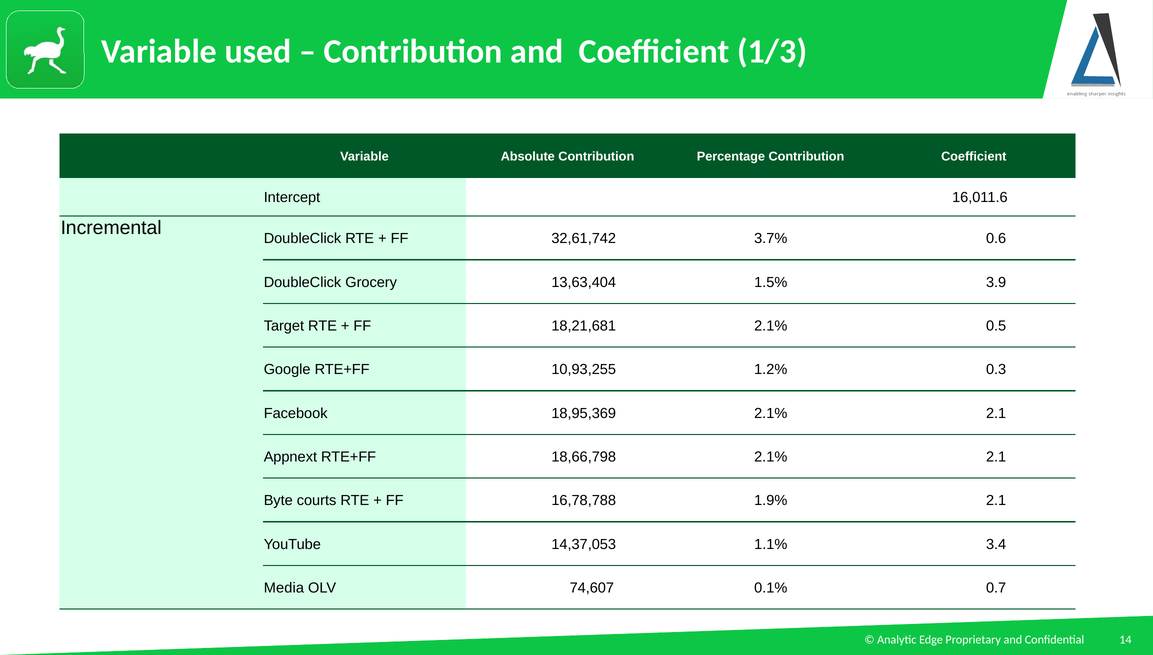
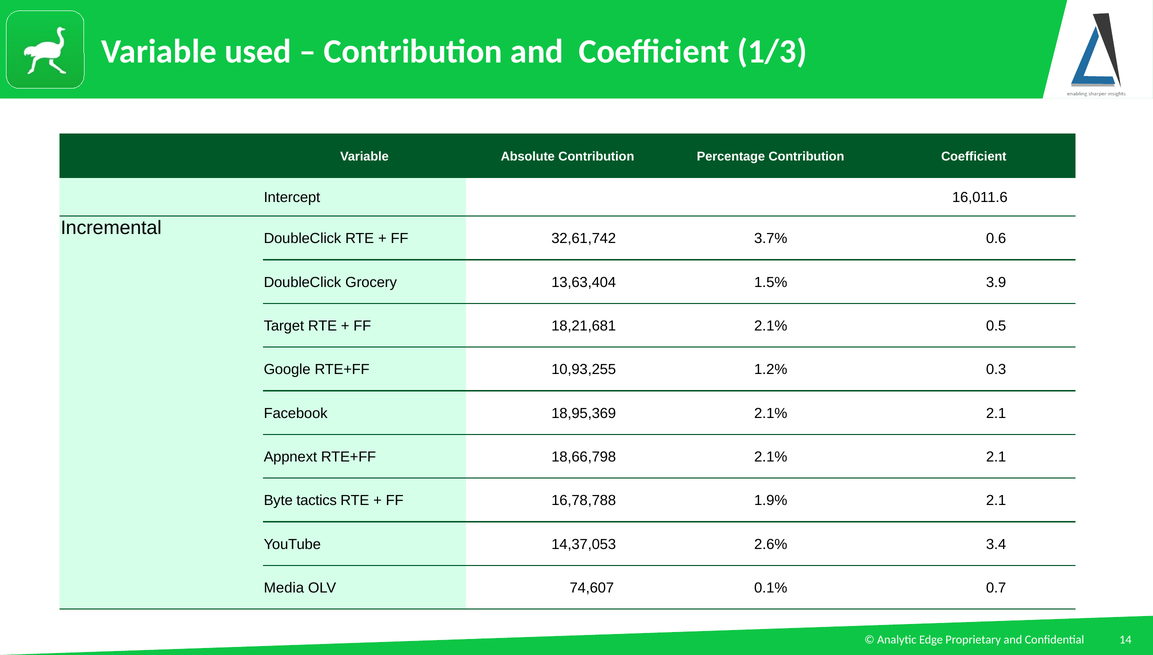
courts: courts -> tactics (317, 501)
1.1%: 1.1% -> 2.6% (771, 544)
